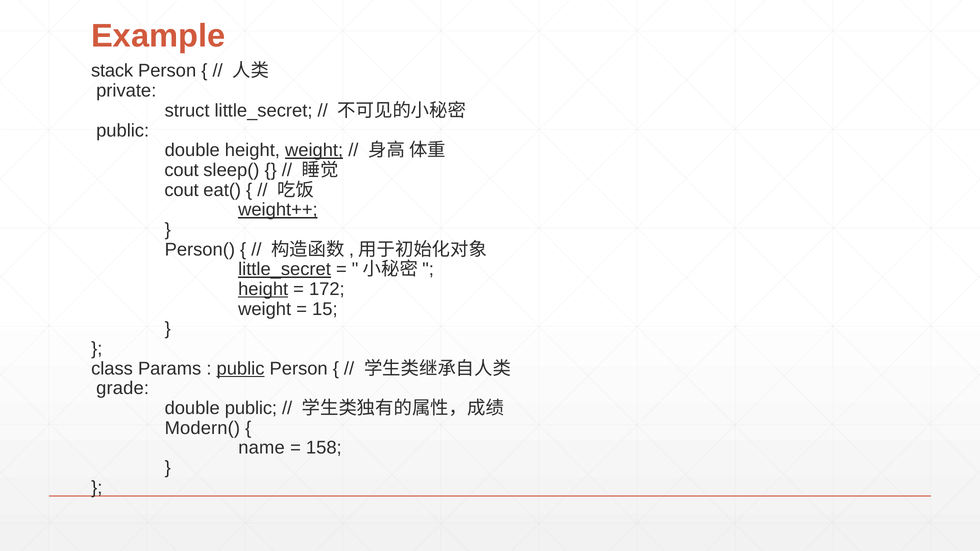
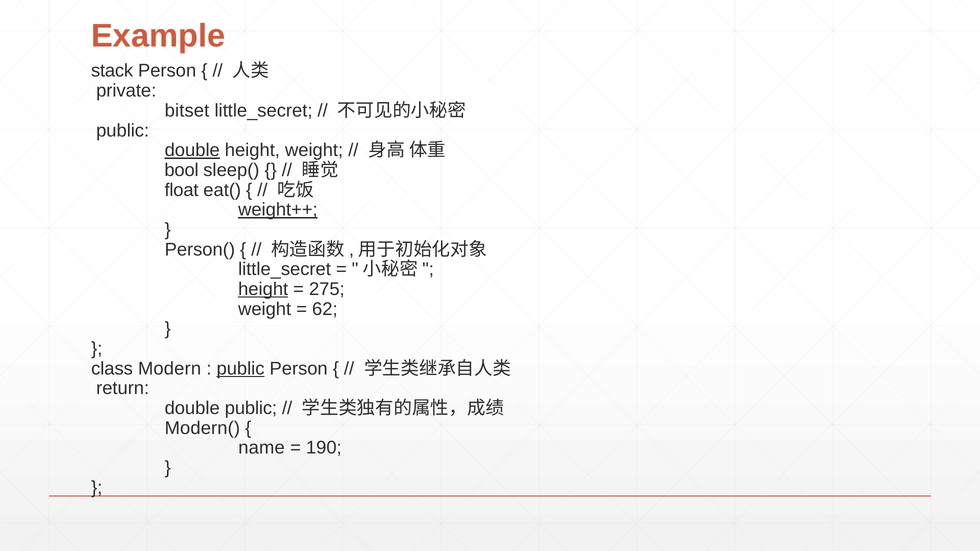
struct: struct -> bitset (187, 111)
double underline: none -> present (192, 150)
weight underline: present -> none (314, 150)
cout: cout -> bool (182, 170)
cout: cout -> float (182, 190)
little_secret underline: present -> none (285, 269)
172: 172 -> 275 (327, 289)
15: 15 -> 62 (325, 309)
Params: Params -> Modern (170, 369)
grade: grade -> return (123, 389)
158: 158 -> 190 (324, 448)
